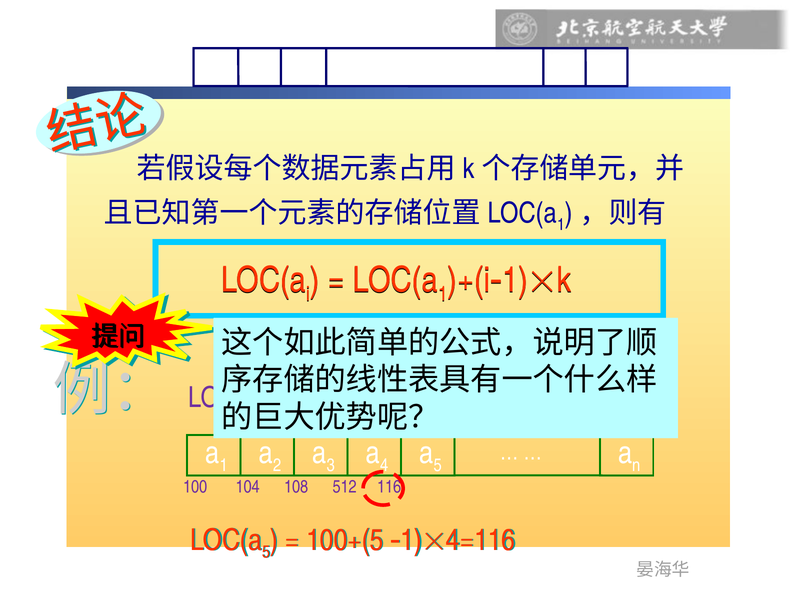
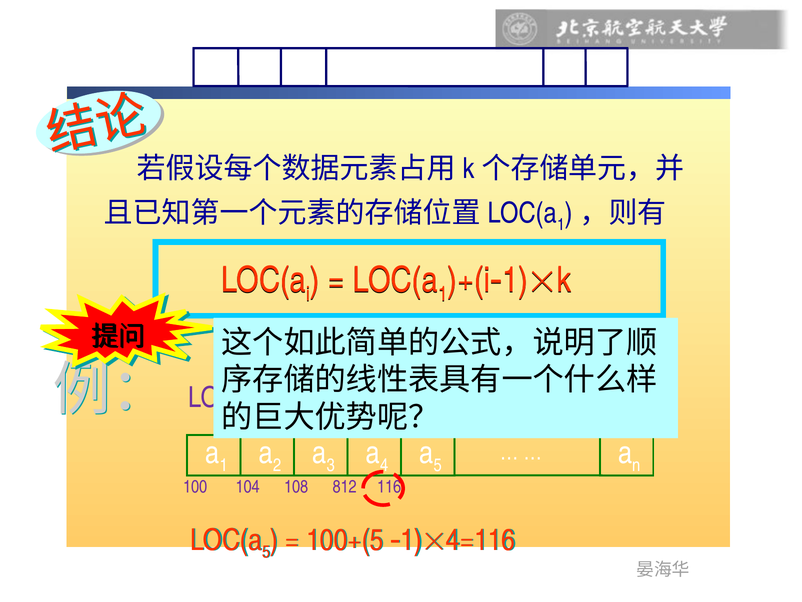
512: 512 -> 812 (345, 486)
